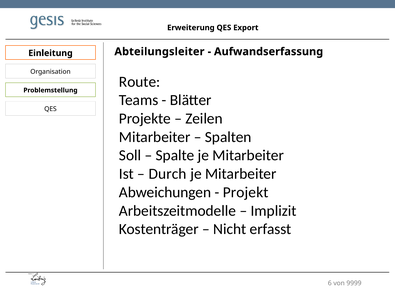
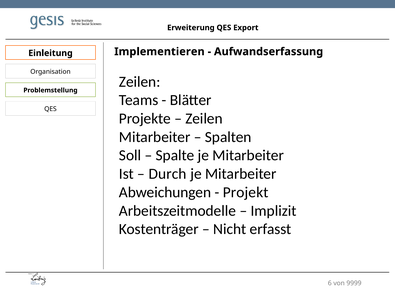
Abteilungsleiter: Abteilungsleiter -> Implementieren (159, 52)
Route: Route -> Zeilen (140, 82)
